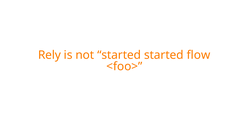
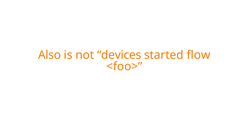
Rely: Rely -> Also (50, 55)
not started: started -> devices (119, 55)
